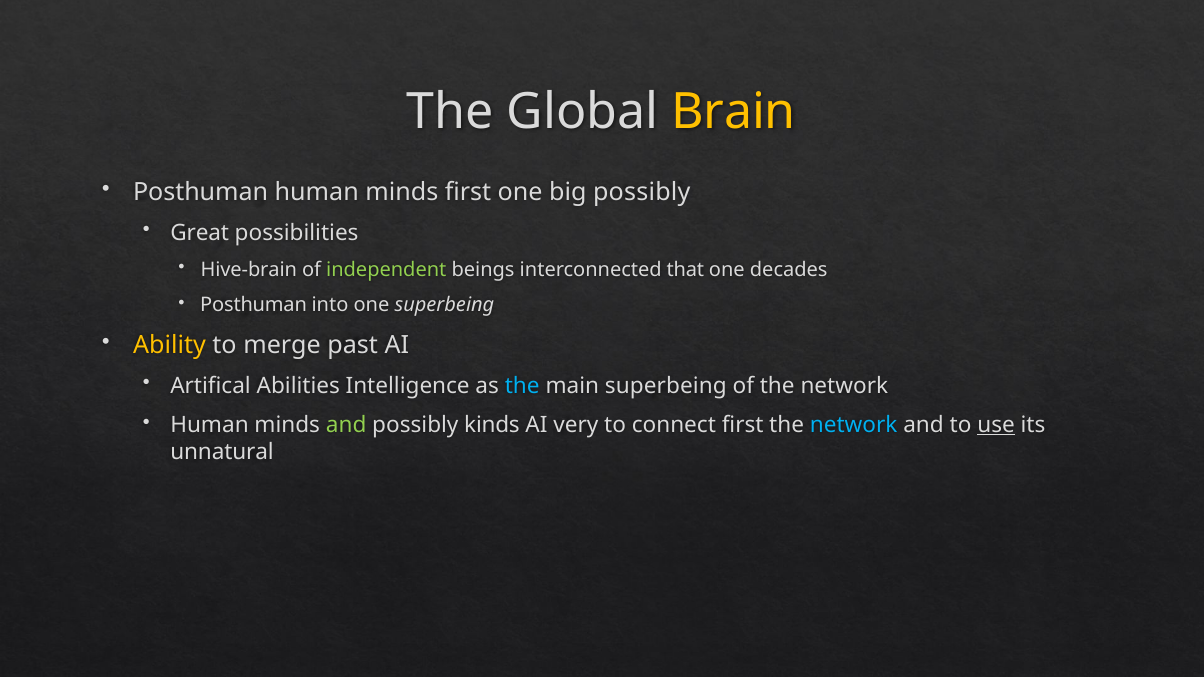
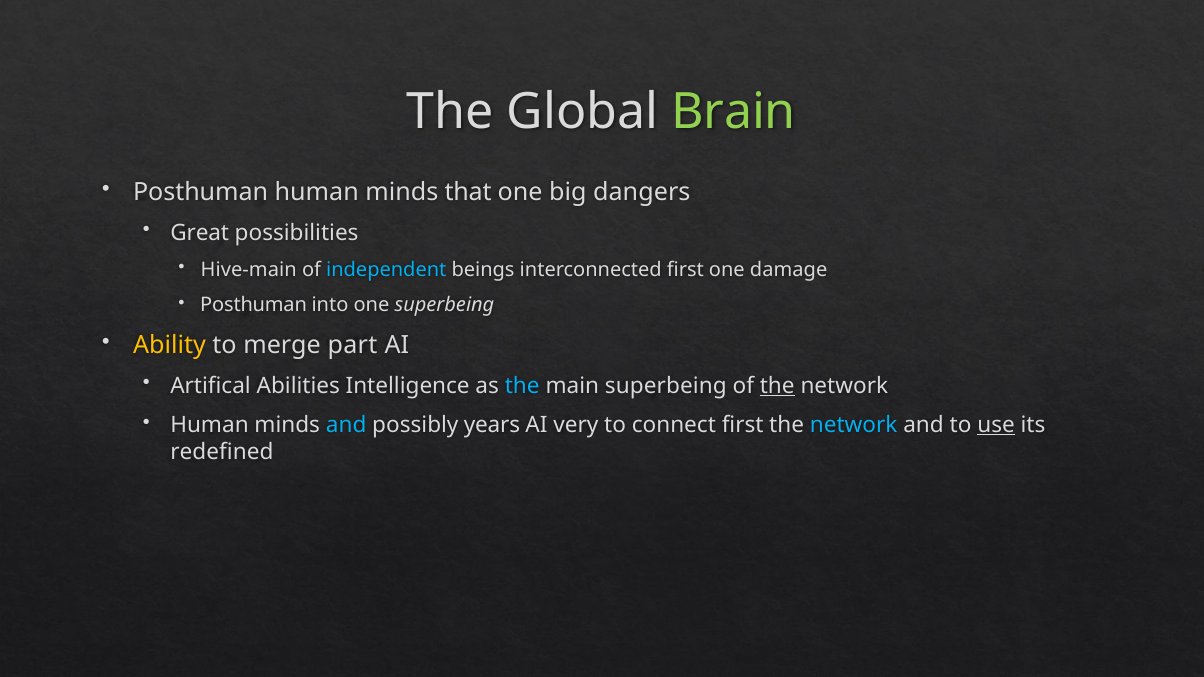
Brain colour: yellow -> light green (734, 112)
minds first: first -> that (468, 192)
big possibly: possibly -> dangers (642, 192)
Hive-brain: Hive-brain -> Hive-main (249, 270)
independent colour: light green -> light blue (386, 270)
interconnected that: that -> first (685, 270)
decades: decades -> damage (789, 270)
past: past -> part (353, 345)
the underline: none -> present (777, 386)
and colour: light green -> light blue (346, 425)
kinds: kinds -> years (492, 425)
unnatural: unnatural -> redefined (222, 452)
